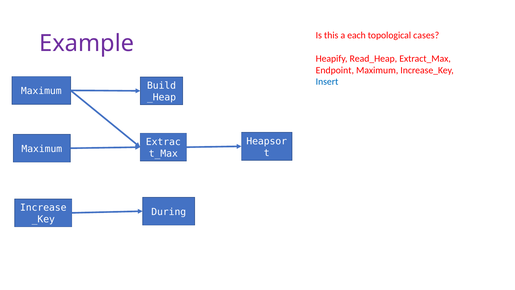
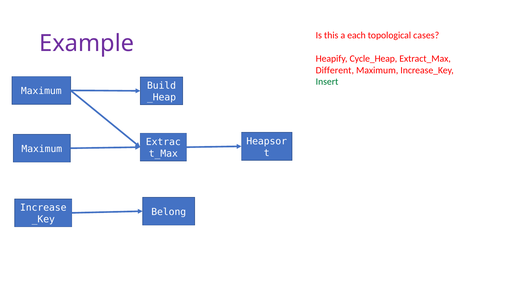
Read_Heap: Read_Heap -> Cycle_Heap (373, 59)
Endpoint: Endpoint -> Different (335, 70)
Insert colour: blue -> green (327, 82)
During: During -> Belong (169, 212)
